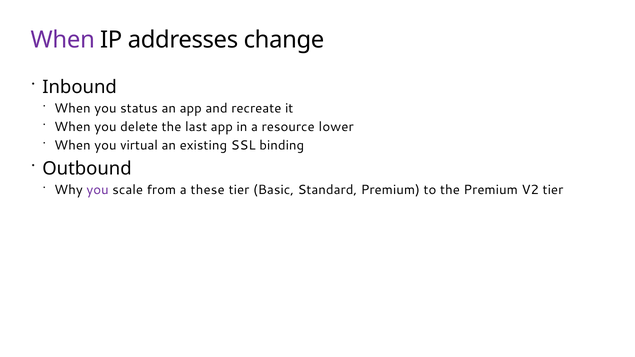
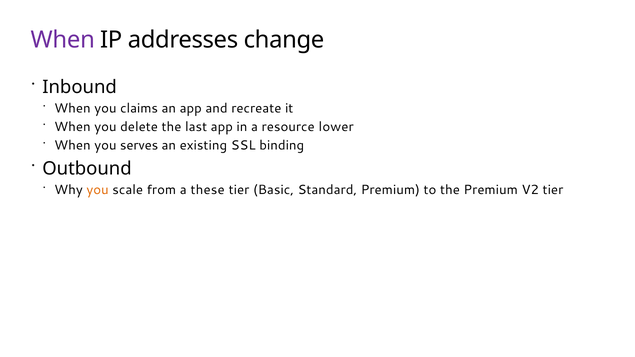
status: status -> claims (139, 109)
virtual: virtual -> serves (139, 146)
you colour: purple -> orange (98, 190)
